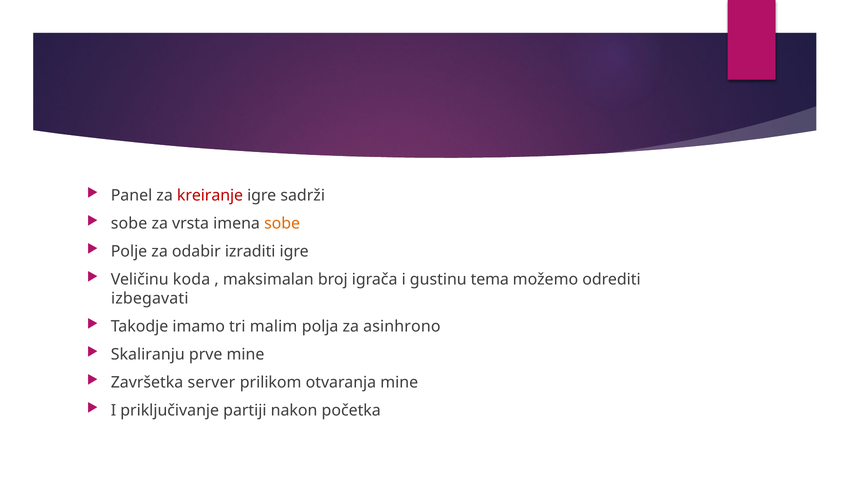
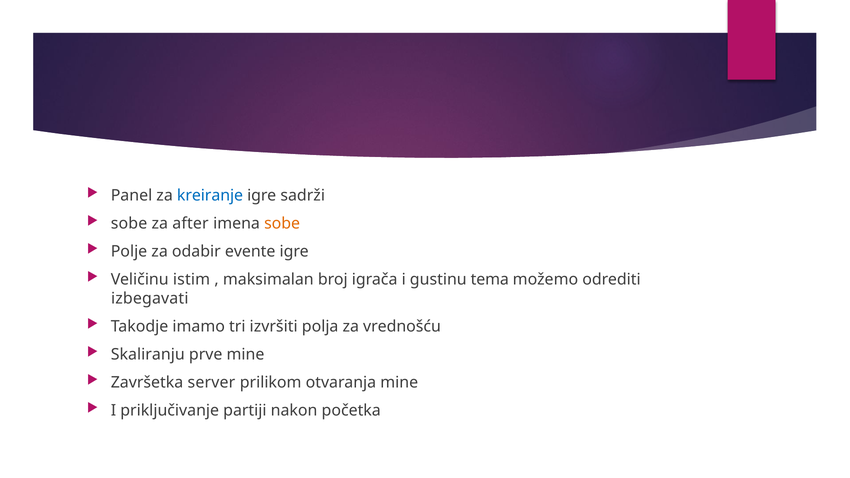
kreiranje colour: red -> blue (210, 195)
vrsta: vrsta -> after (190, 223)
izraditi: izraditi -> evente (250, 251)
koda: koda -> istim (192, 279)
malim: malim -> izvršiti (274, 326)
asinhrono: asinhrono -> vrednošću (402, 326)
